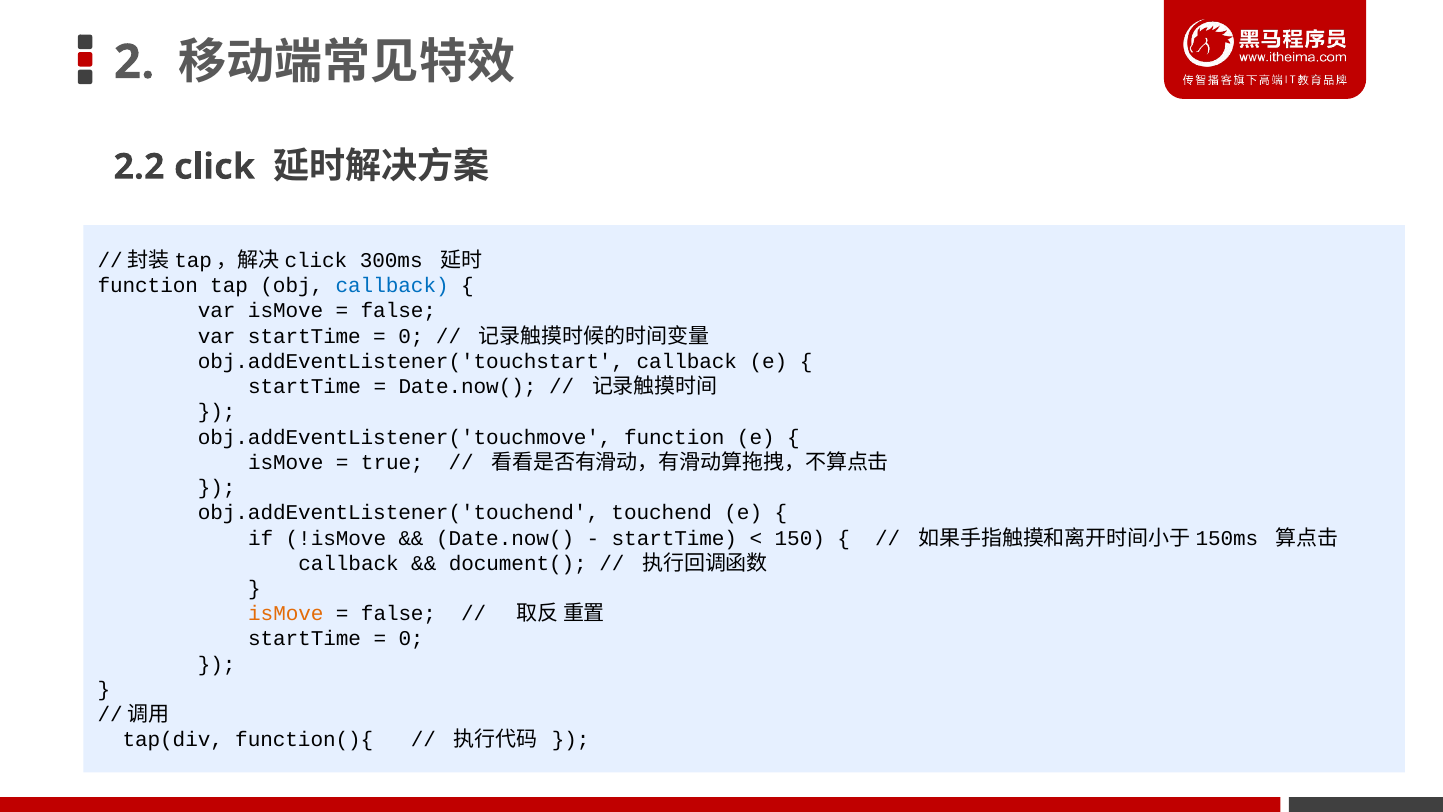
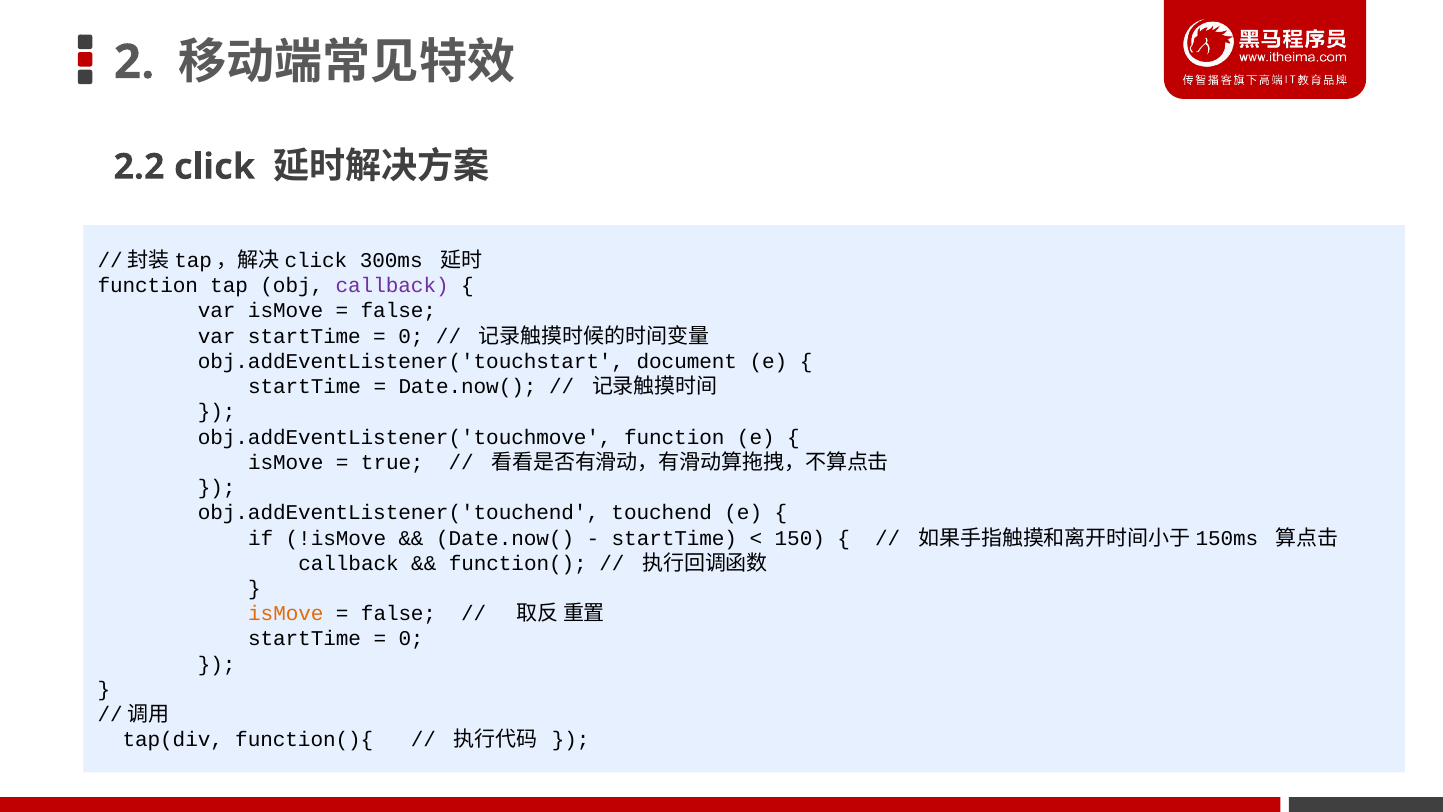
callback colour: blue -> purple (392, 286)
obj.addEventListener('touchstart callback: callback -> document (687, 361)
document(: document( -> function( (518, 563)
